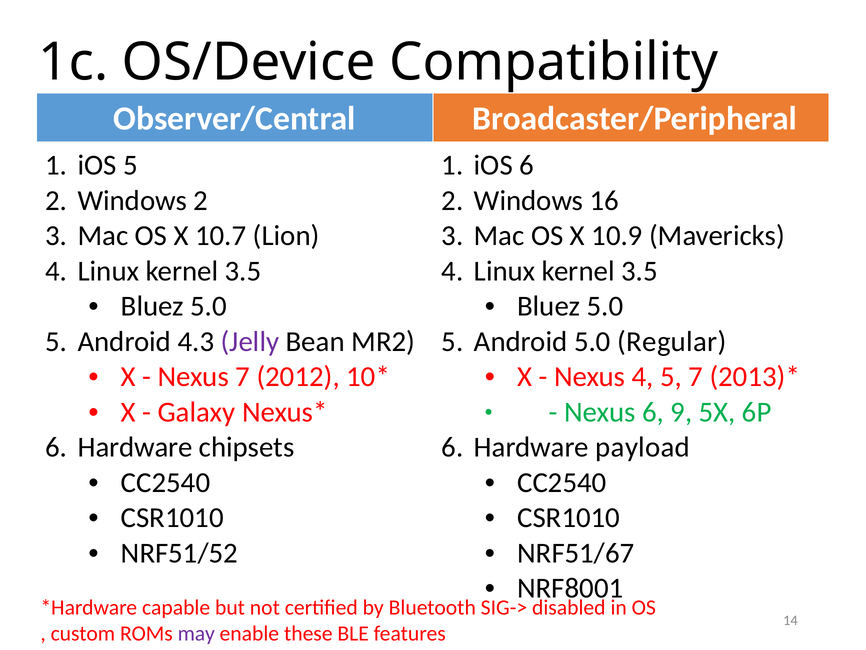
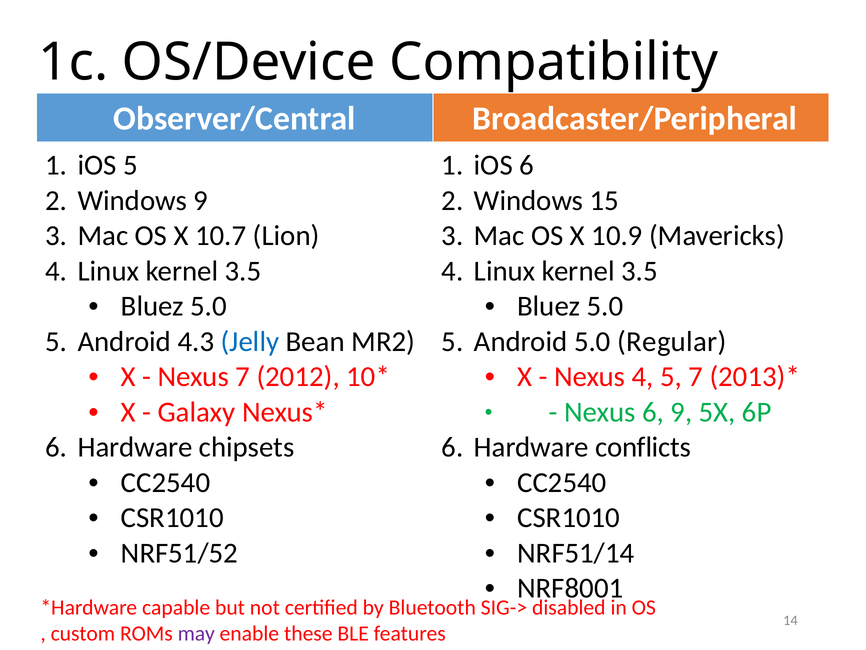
Windows 2: 2 -> 9 (201, 200)
16: 16 -> 15 (604, 200)
Jelly colour: purple -> blue (250, 341)
payload: payload -> conflicts (643, 447)
NRF51/67: NRF51/67 -> NRF51/14 (576, 553)
